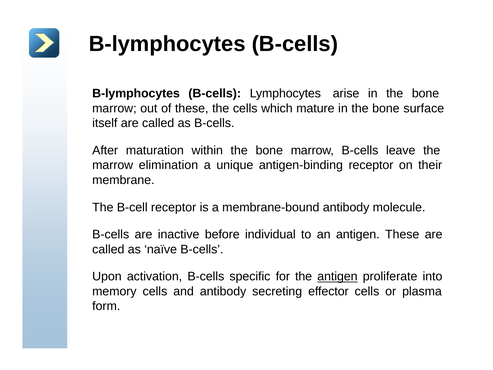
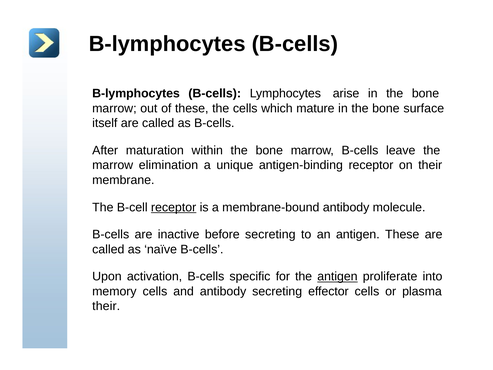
receptor underline: none -> present (174, 207)
before individual: individual -> secreting (270, 234)
form: form -> their (106, 306)
